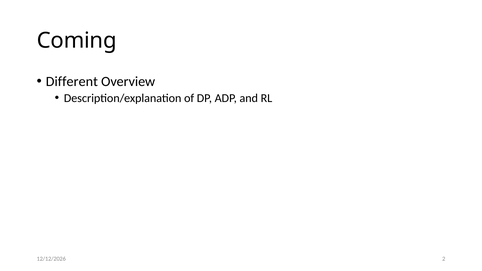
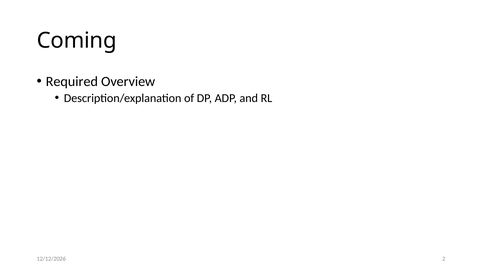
Different: Different -> Required (72, 81)
